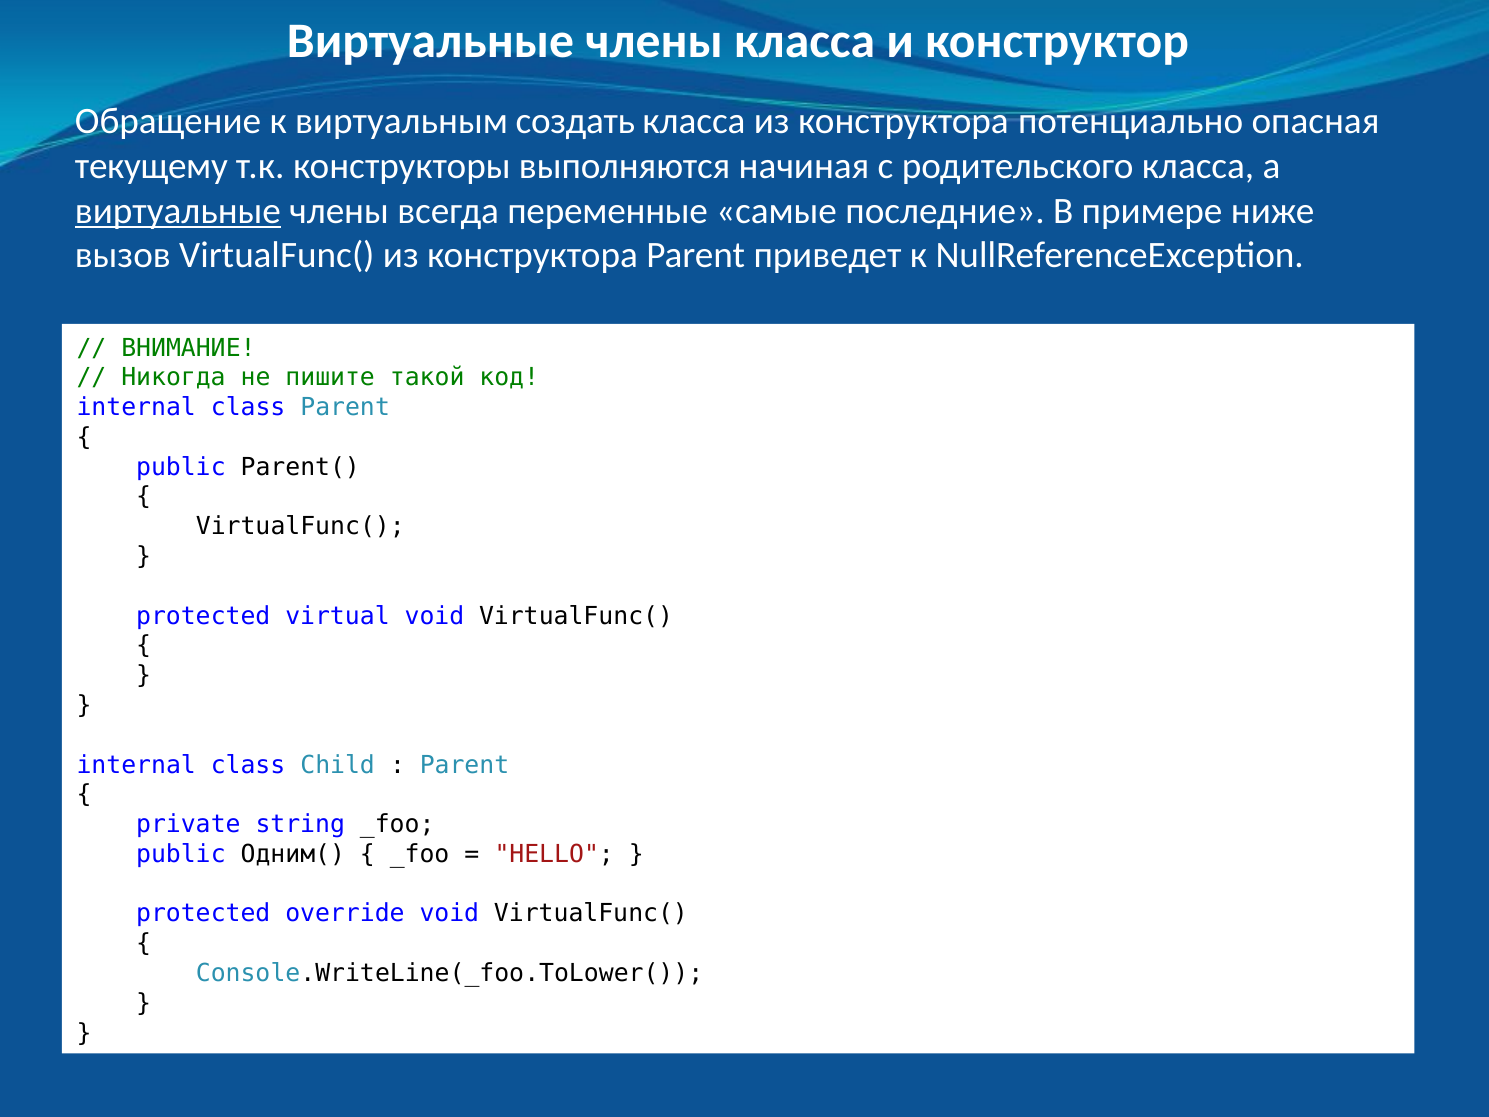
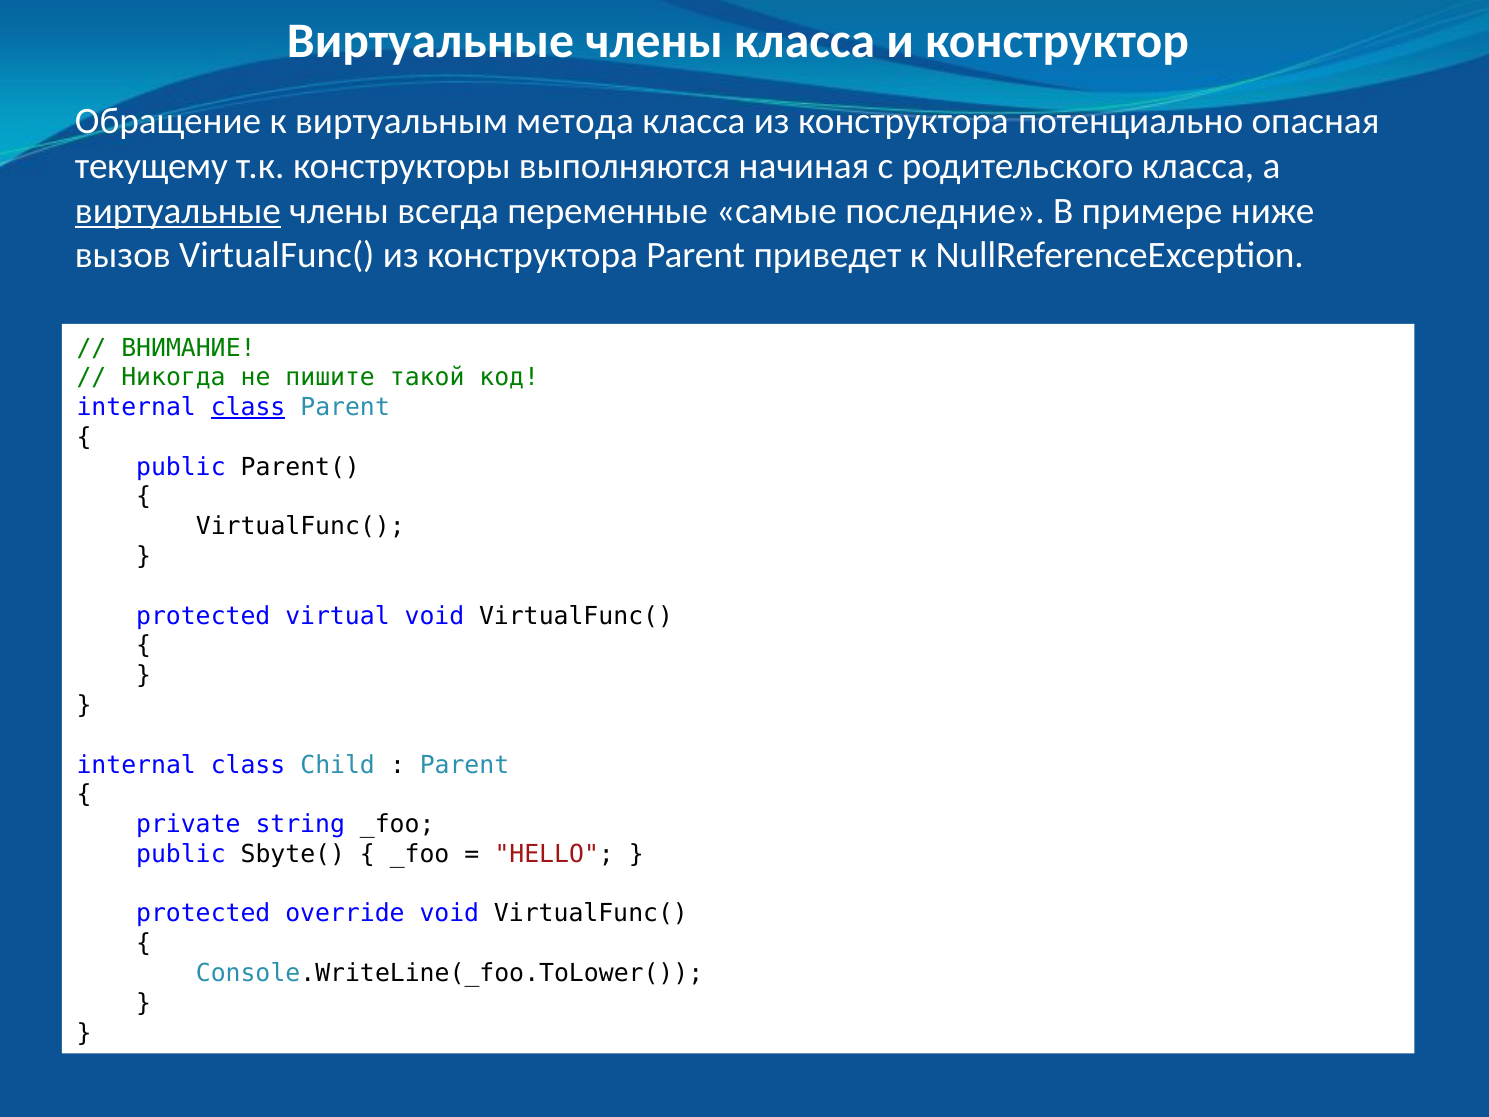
создать: создать -> метода (575, 122)
class underline: none -> present (248, 407)
Одним(: Одним( -> Sbyte( (293, 854)
